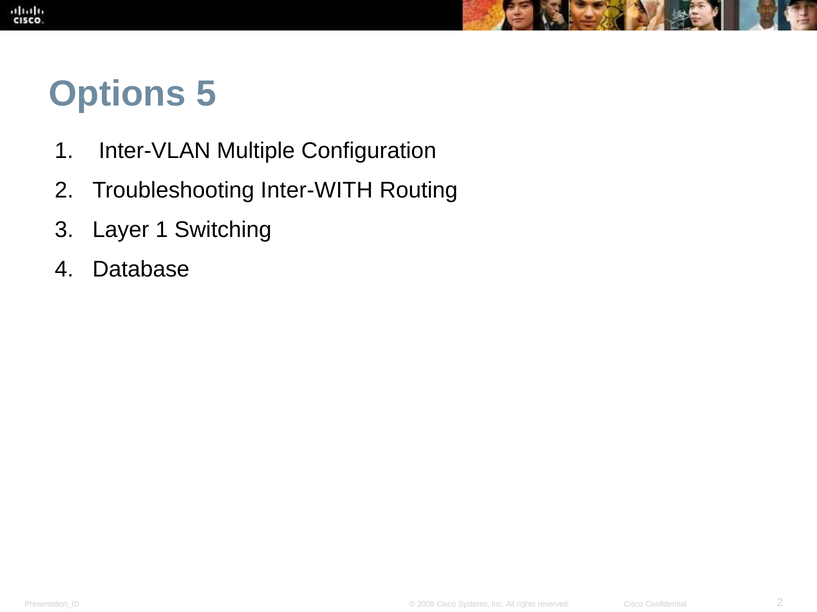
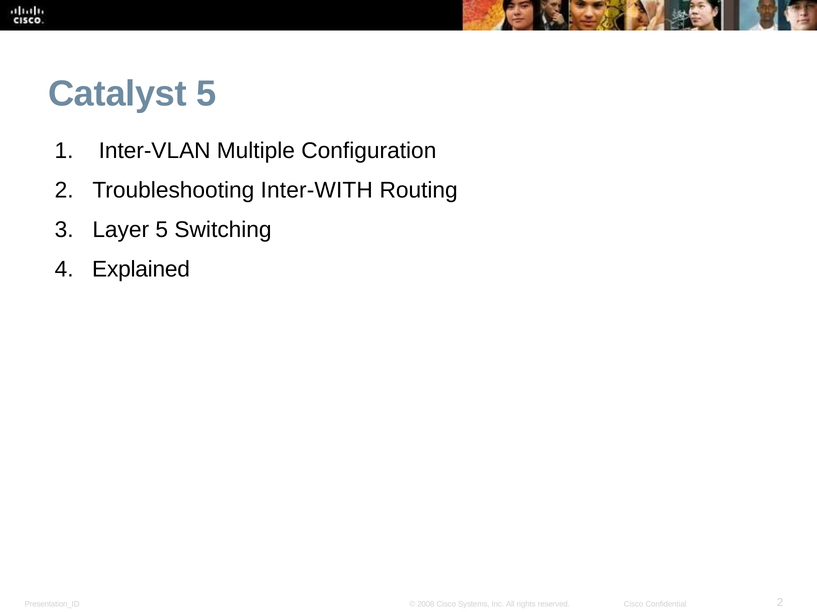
Options: Options -> Catalyst (117, 94)
Layer 1: 1 -> 5 (162, 230)
Database: Database -> Explained (141, 269)
